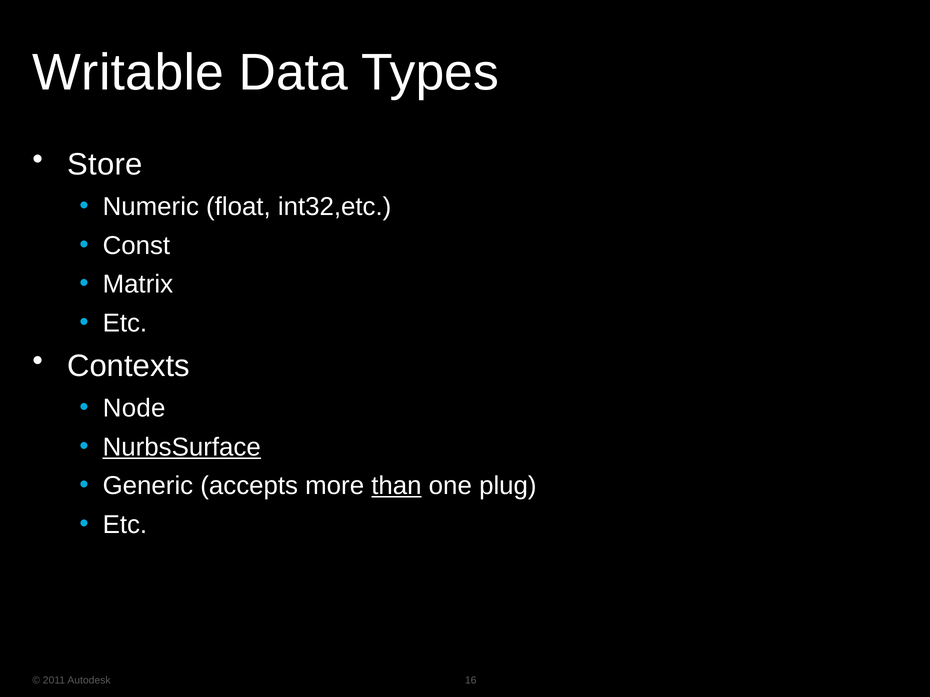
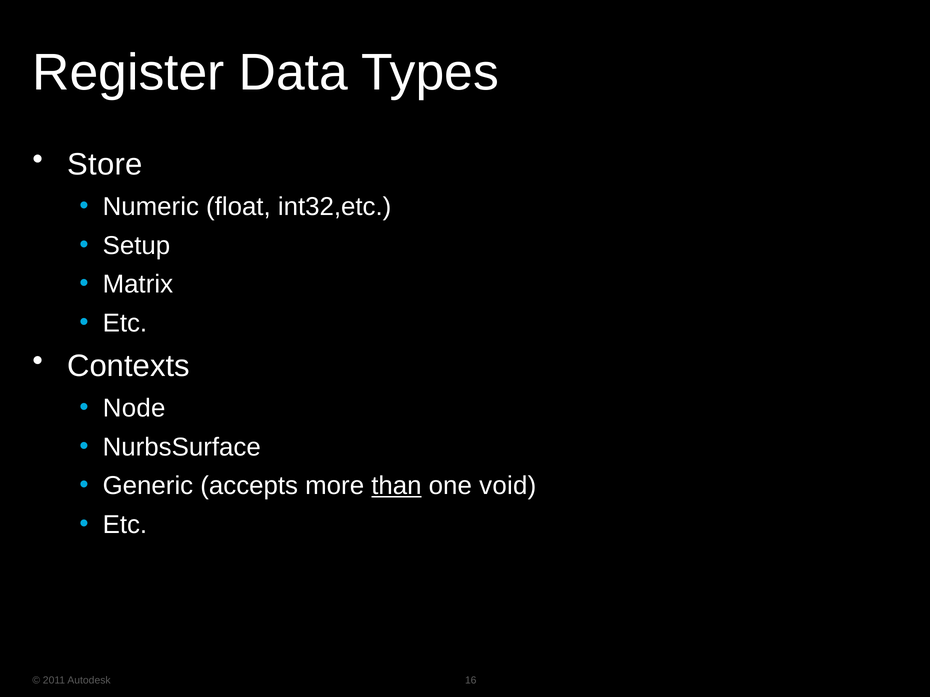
Writable: Writable -> Register (128, 73)
Const: Const -> Setup (136, 246)
NurbsSurface underline: present -> none (182, 447)
plug: plug -> void (508, 486)
